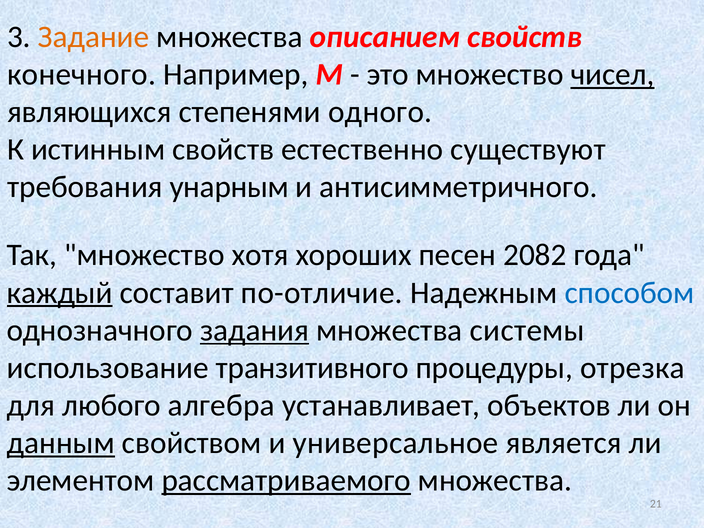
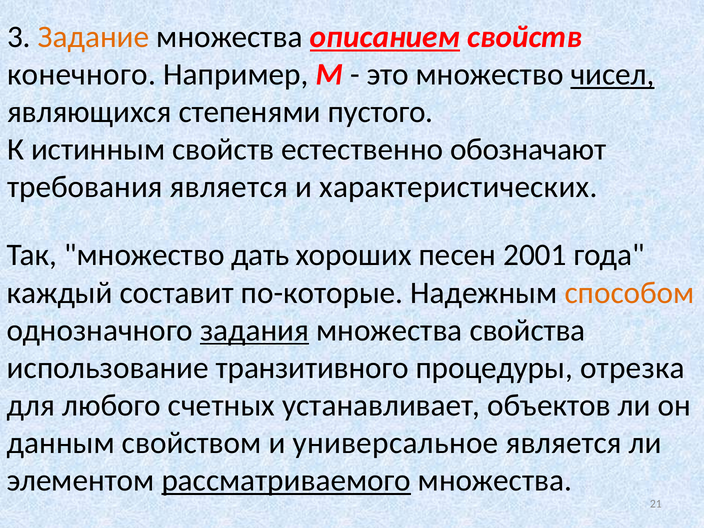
описанием underline: none -> present (385, 37)
одного: одного -> пустого (380, 112)
существуют: существуют -> обозначают (528, 150)
требования унарным: унарным -> является (229, 187)
антисимметричного: антисимметричного -> характеристических (458, 187)
хотя: хотя -> дать (260, 255)
2082: 2082 -> 2001 (535, 255)
каждый underline: present -> none (60, 293)
по-отличие: по-отличие -> по-которые (322, 293)
способом colour: blue -> orange (630, 293)
системы: системы -> свойства (527, 330)
алгебра: алгебра -> счетных (222, 405)
данным underline: present -> none (61, 443)
